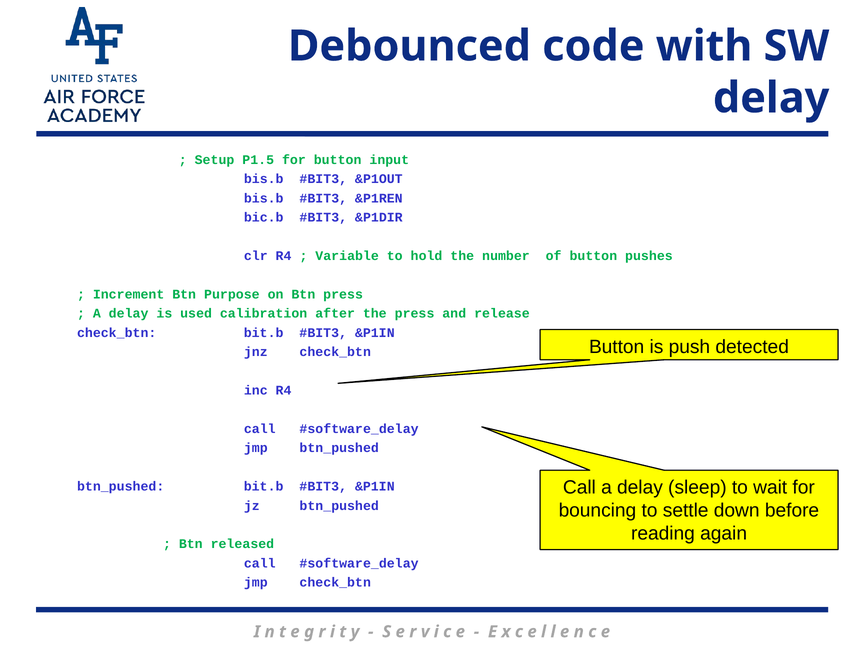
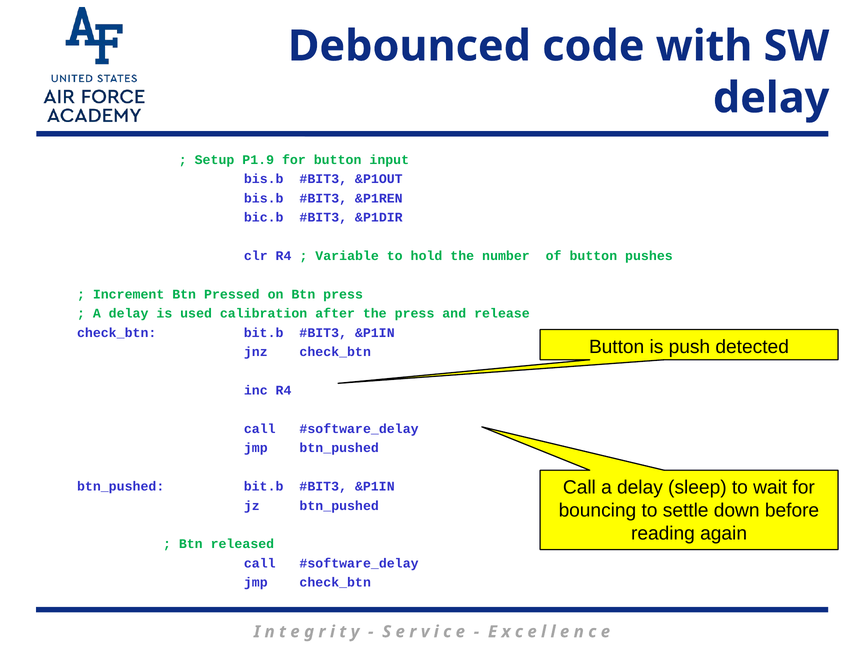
P1.5: P1.5 -> P1.9 (258, 160)
Purpose: Purpose -> Pressed (232, 294)
